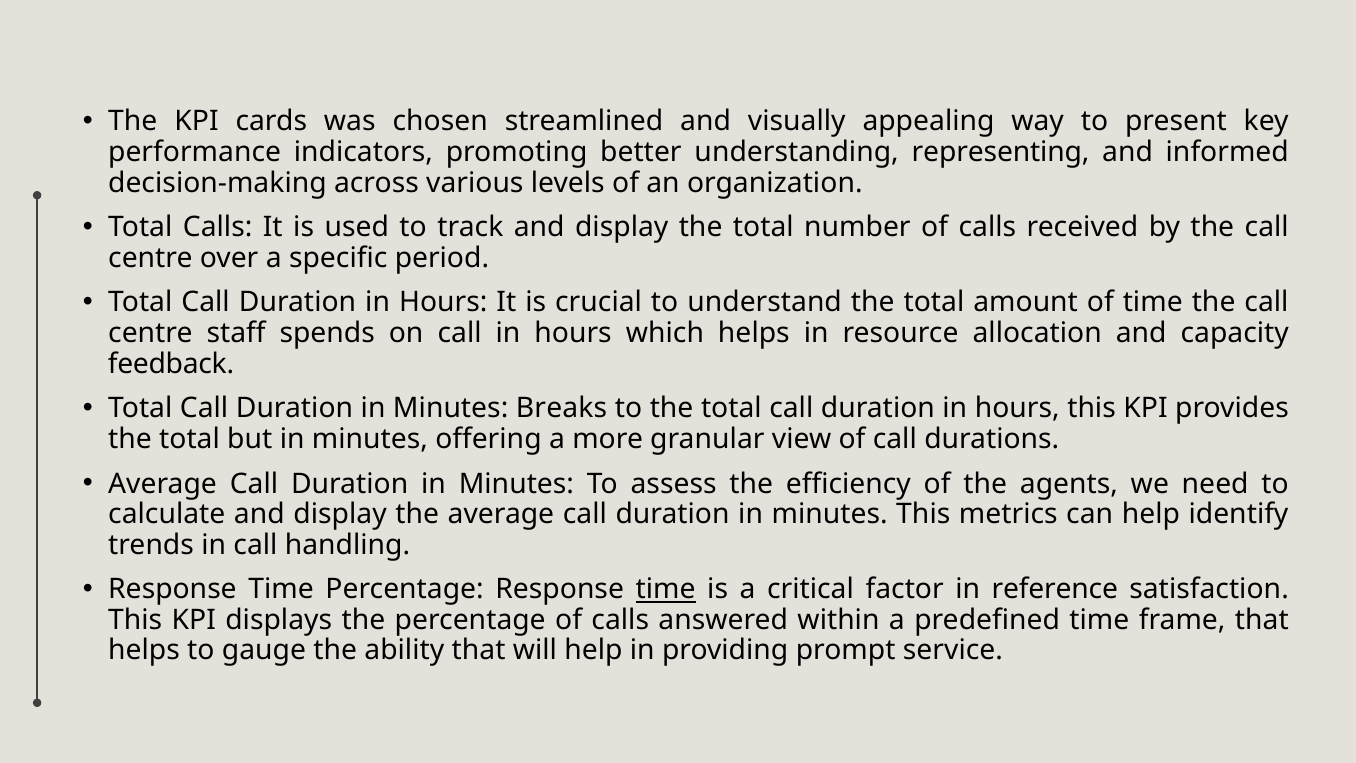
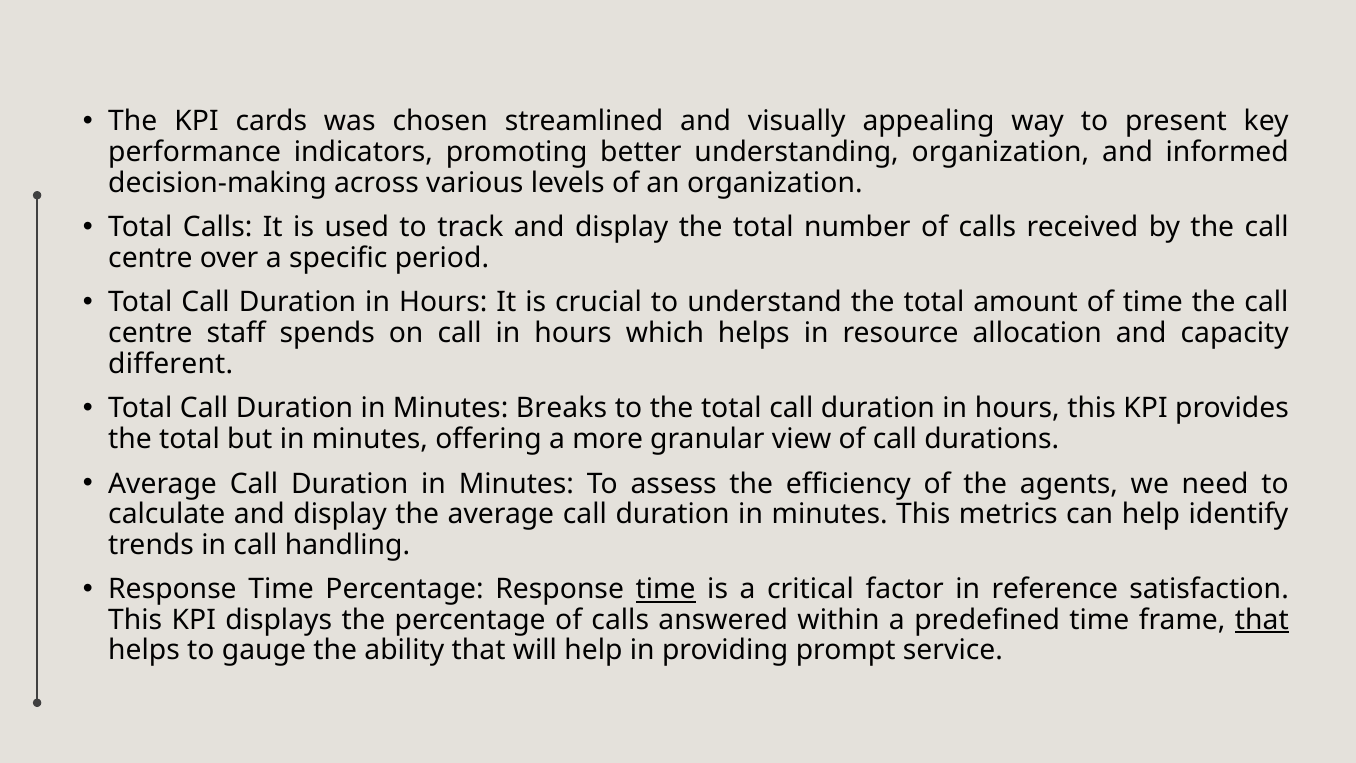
understanding representing: representing -> organization (1000, 152)
feedback: feedback -> different (171, 364)
that underline: none -> present (1262, 620)
